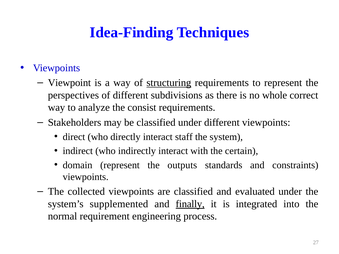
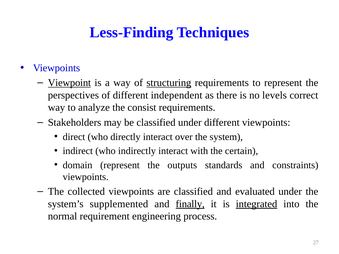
Idea-Finding: Idea-Finding -> Less-Finding (131, 32)
Viewpoint underline: none -> present (69, 83)
subdivisions: subdivisions -> independent (177, 95)
whole: whole -> levels (275, 95)
staff: staff -> over (184, 137)
integrated underline: none -> present (257, 204)
